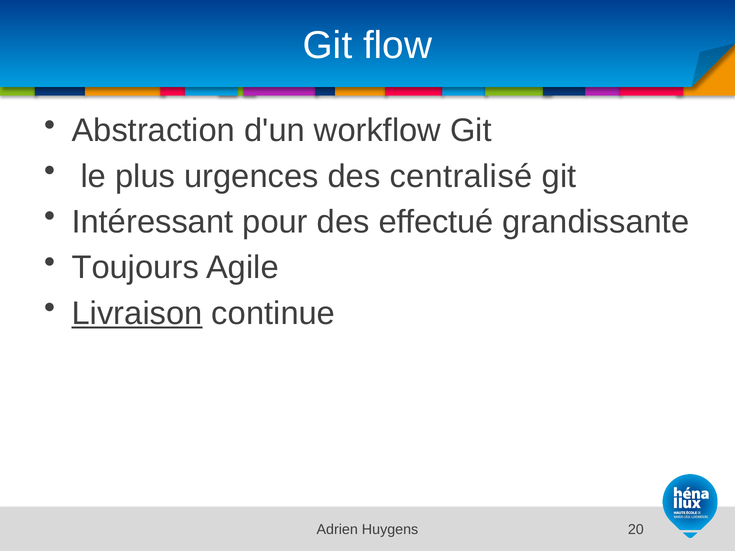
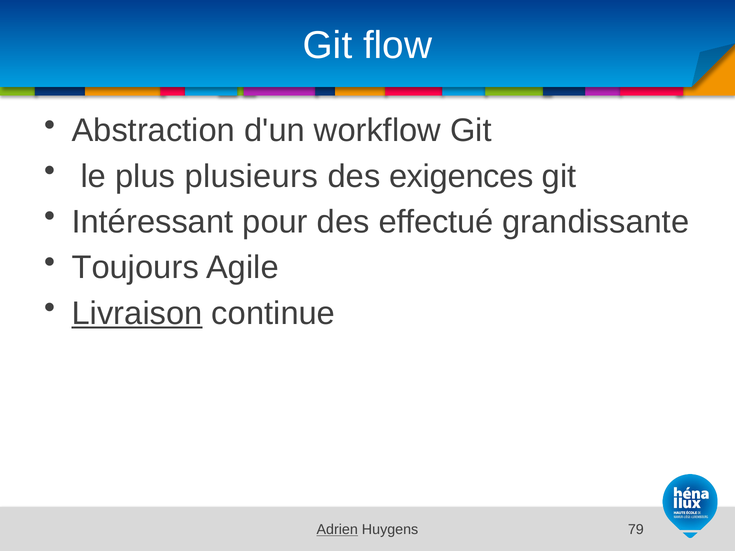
urgences: urgences -> plusieurs (251, 176)
centralisé: centralisé -> exigences (461, 176)
Adrien underline: none -> present (337, 530)
20: 20 -> 79 (636, 530)
